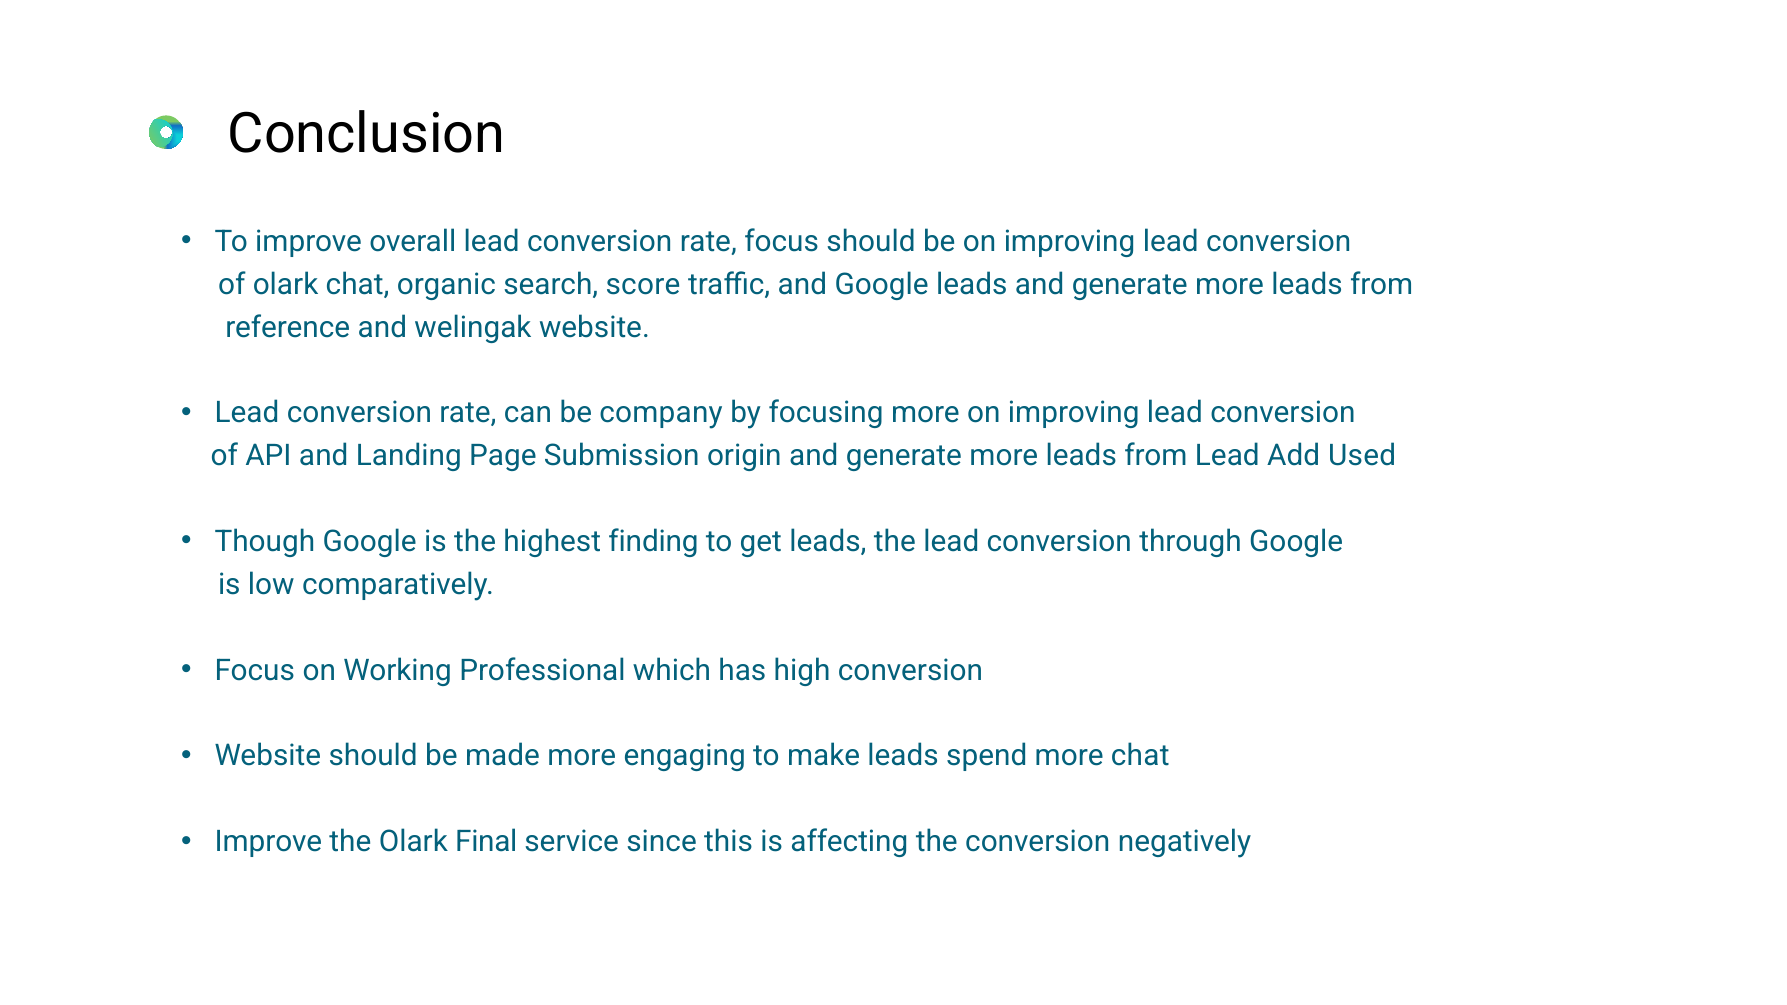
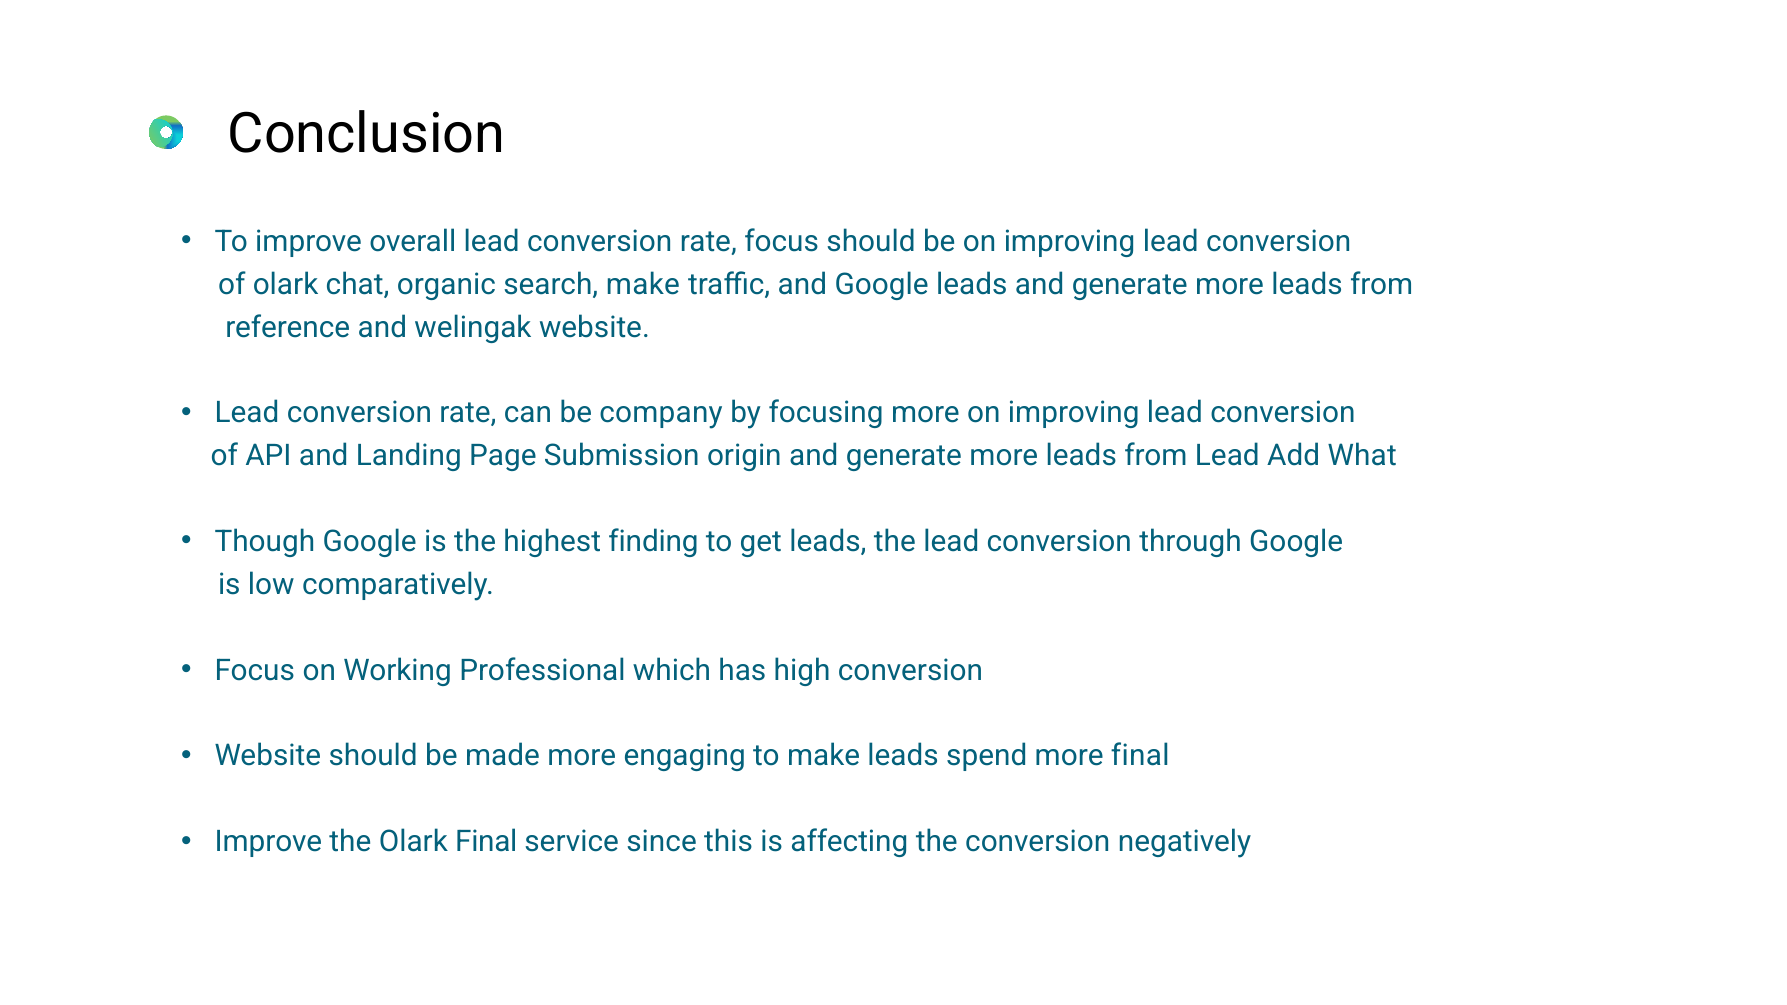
search score: score -> make (643, 284)
Used: Used -> What (1362, 456)
more chat: chat -> final (1140, 756)
